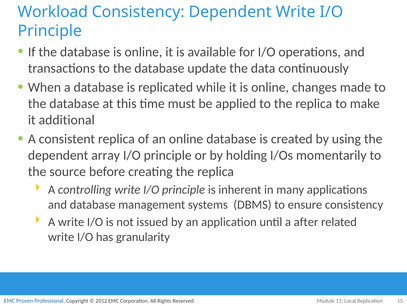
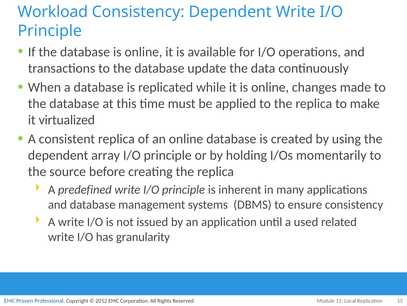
additional: additional -> virtualized (67, 120)
controlling: controlling -> predefined (85, 189)
after: after -> used (306, 222)
